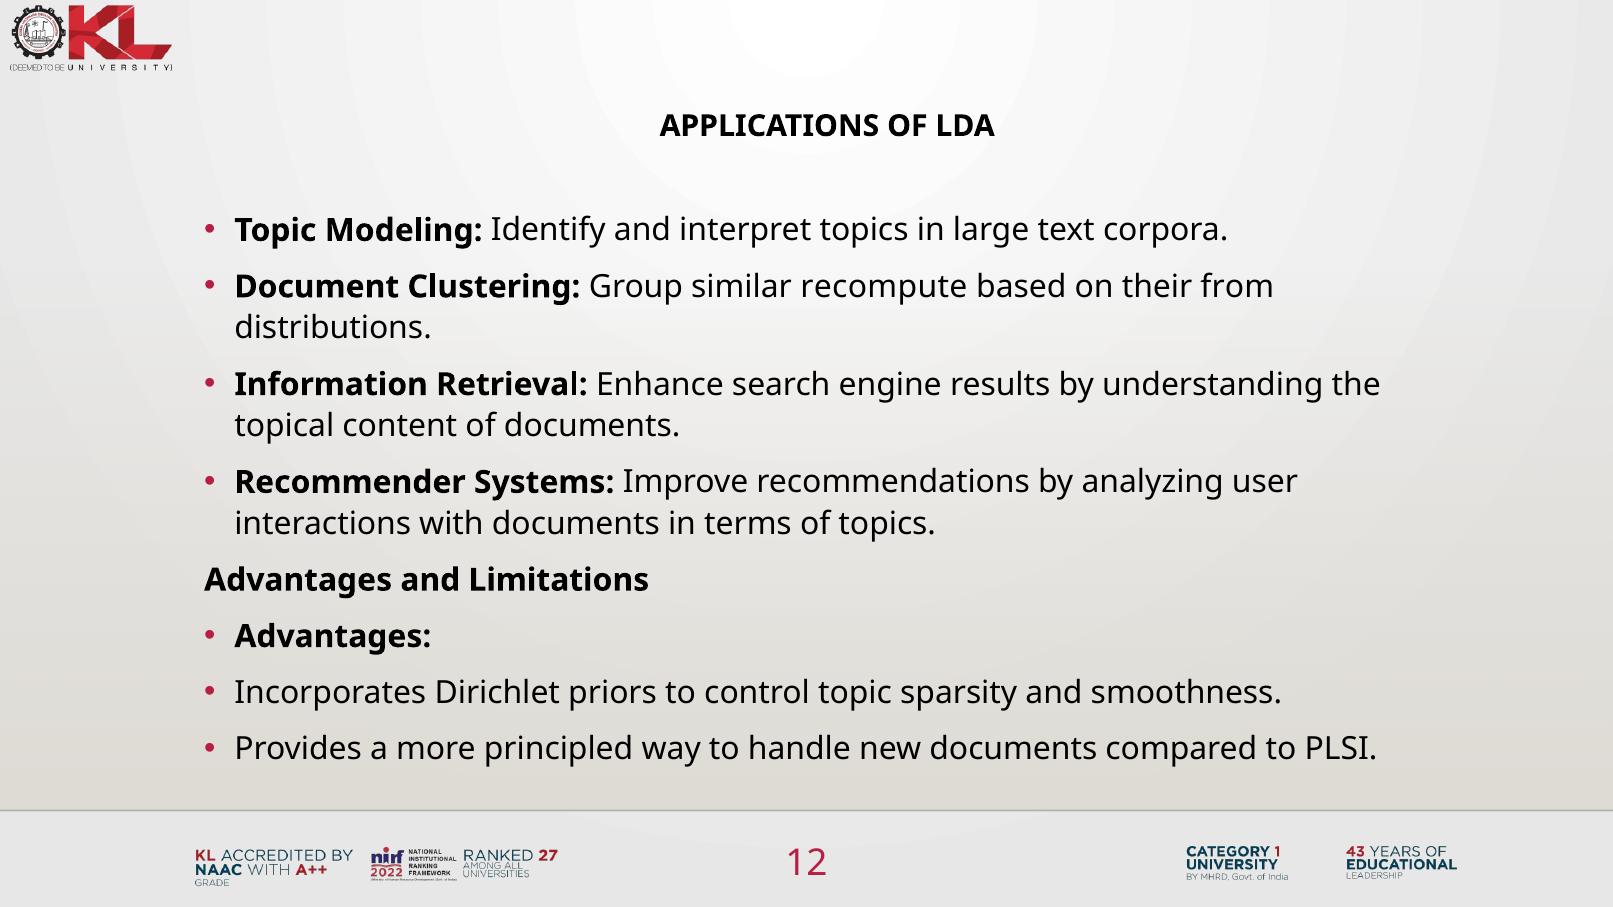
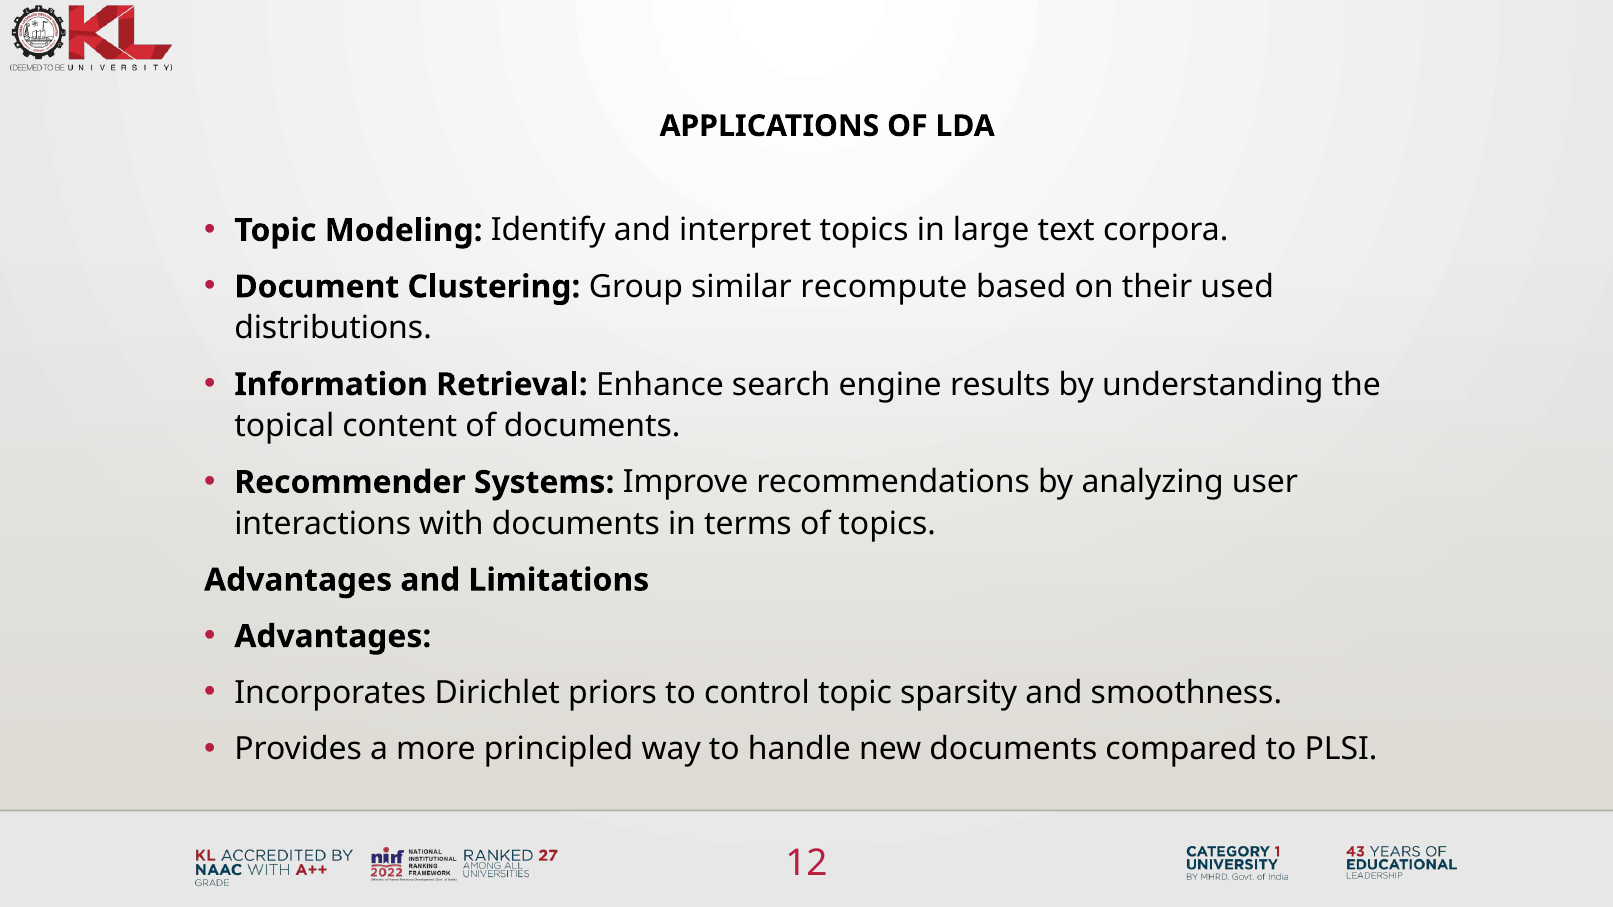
from: from -> used (1237, 287)
